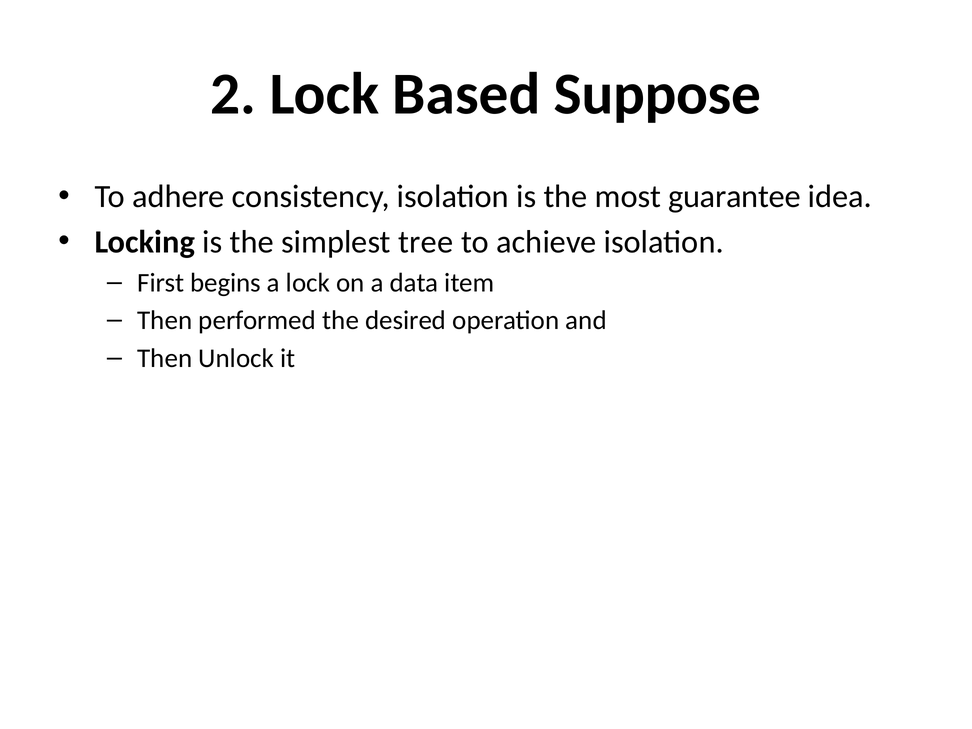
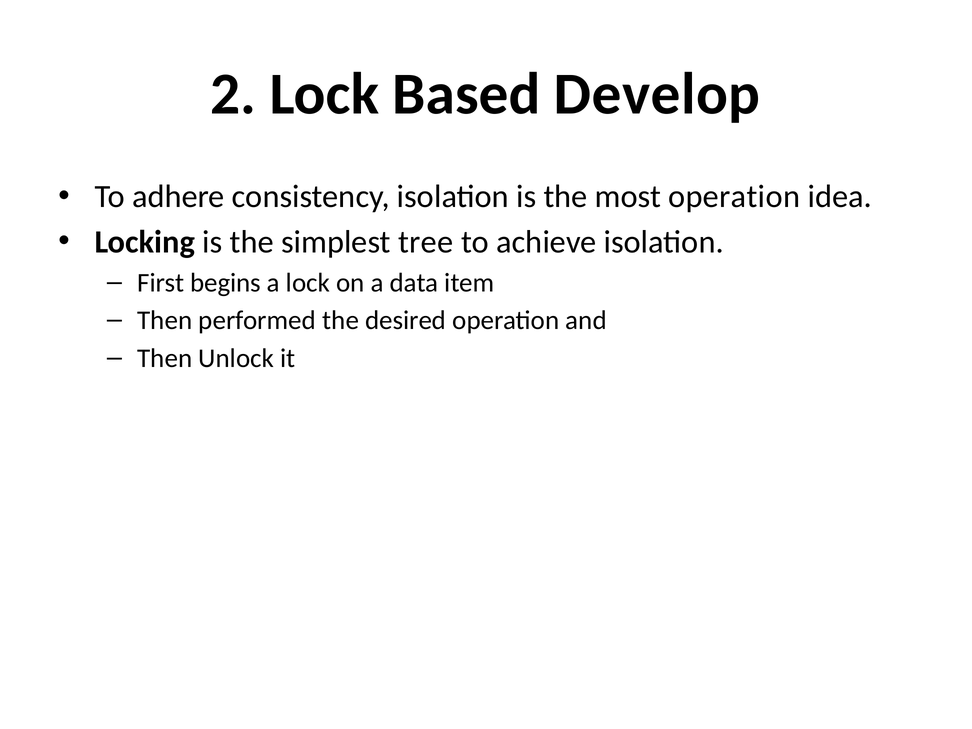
Suppose: Suppose -> Develop (657, 94)
most guarantee: guarantee -> operation (734, 197)
